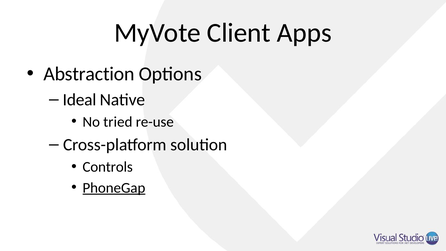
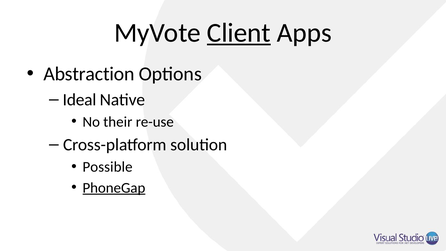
Client underline: none -> present (239, 33)
tried: tried -> their (118, 122)
Controls: Controls -> Possible (108, 167)
